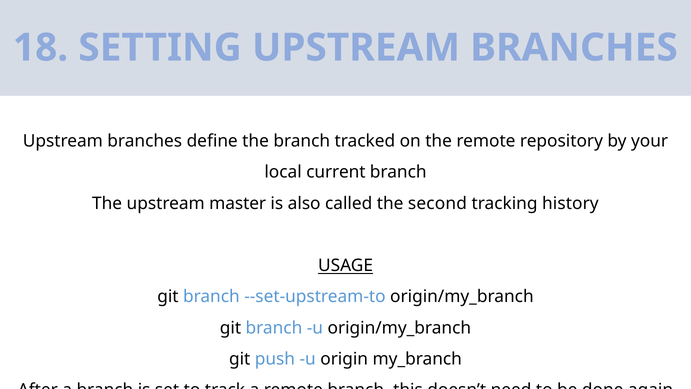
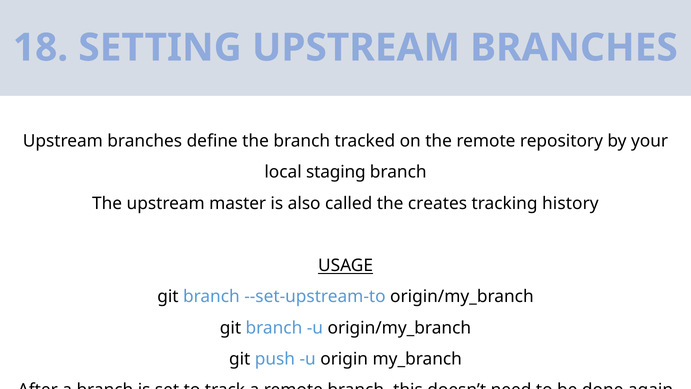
current: current -> staging (336, 172)
second: second -> creates (438, 203)
